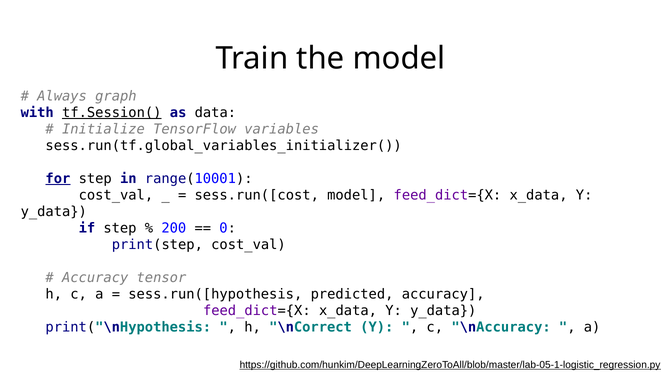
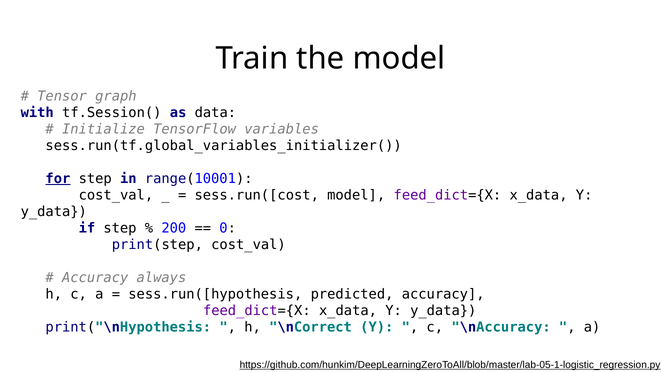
Always: Always -> Tensor (62, 96)
tf.Session( underline: present -> none (112, 112)
tensor: tensor -> always (161, 278)
